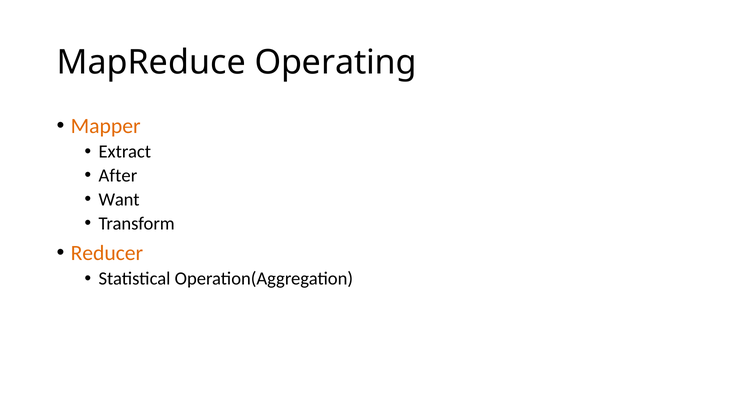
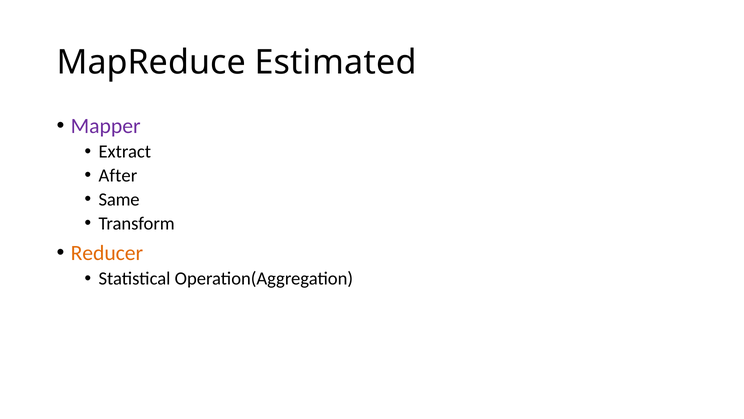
Operating: Operating -> Estimated (336, 62)
Mapper colour: orange -> purple (106, 126)
Want: Want -> Same (119, 199)
